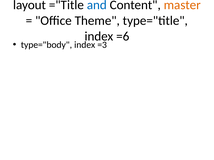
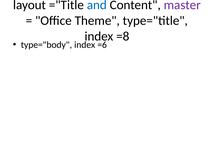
master colour: orange -> purple (182, 5)
=6: =6 -> =8 (123, 36)
=3: =3 -> =6 (102, 45)
